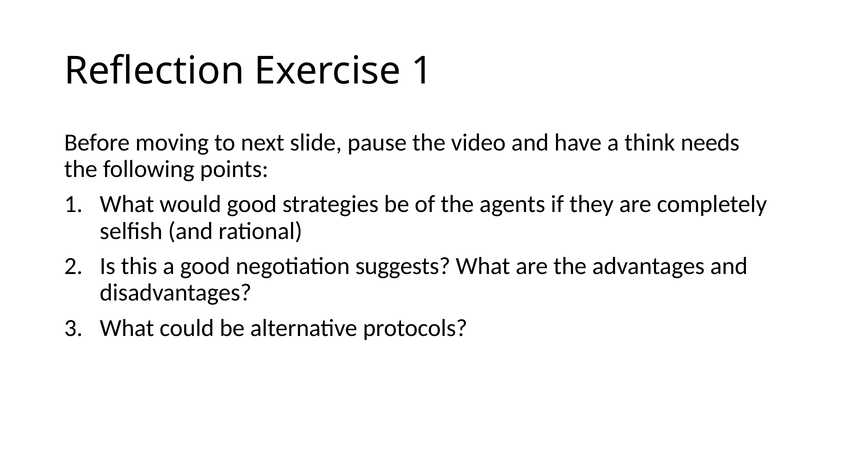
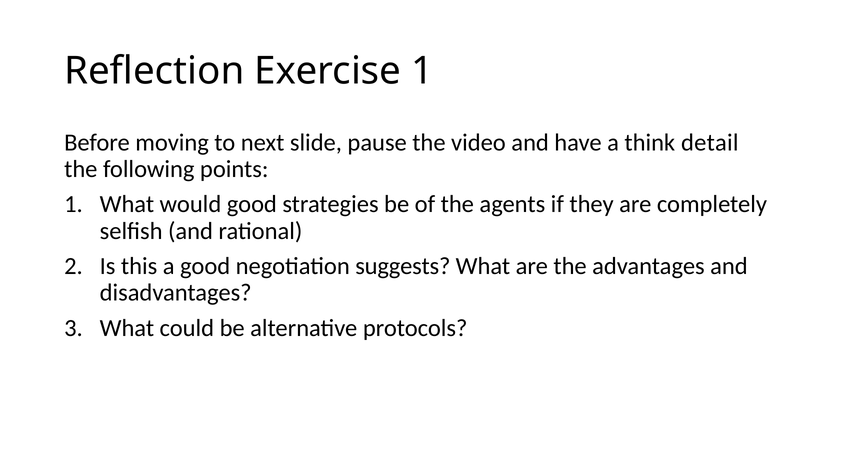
needs: needs -> detail (710, 142)
